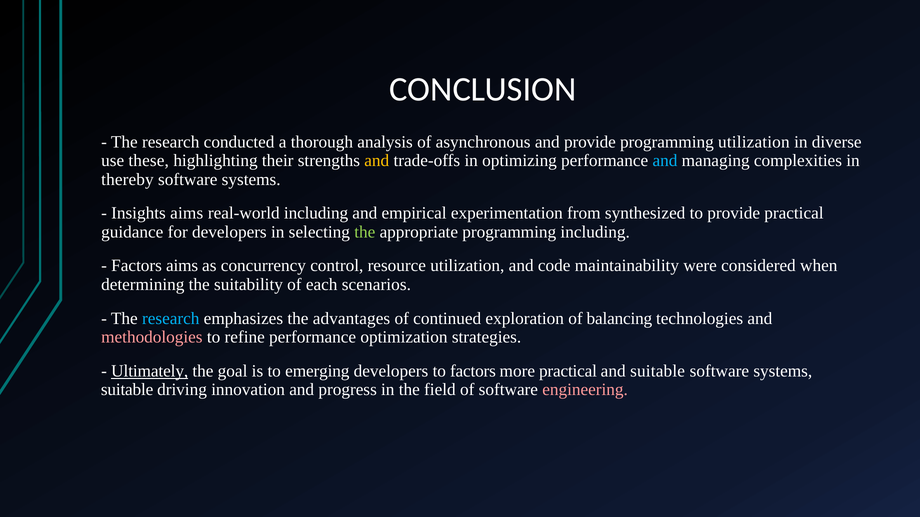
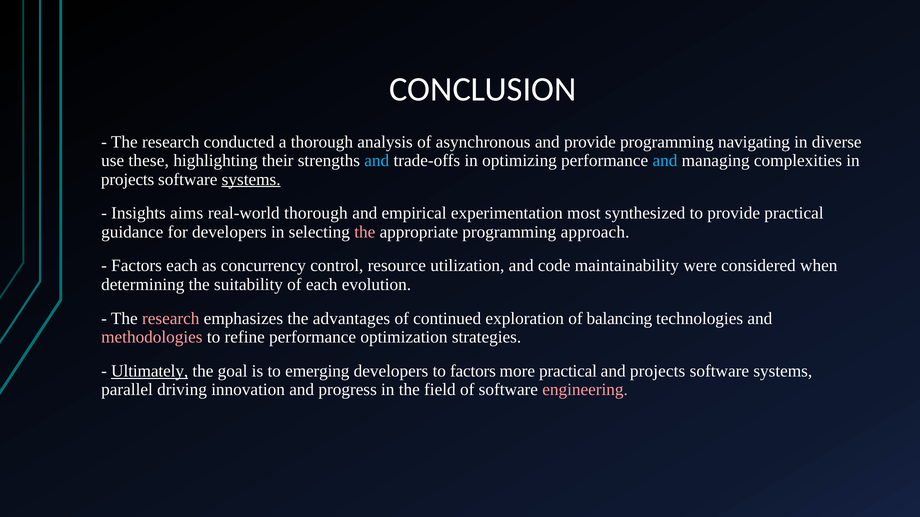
programming utilization: utilization -> navigating (754, 142)
and colour: yellow -> light blue (377, 161)
thereby: thereby -> projects (128, 180)
systems underline: none -> present (251, 180)
real-world including: including -> thorough (316, 214)
from: from -> most (584, 214)
the colour: light green -> pink (365, 232)
programming including: including -> approach (595, 232)
Factors aims: aims -> each (182, 266)
scenarios: scenarios -> evolution (376, 285)
research colour: light blue -> pink (171, 319)
and suitable: suitable -> projects (658, 371)
suitable: suitable -> parallel (127, 390)
